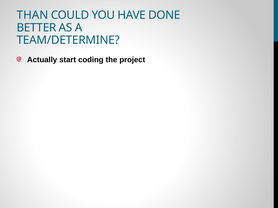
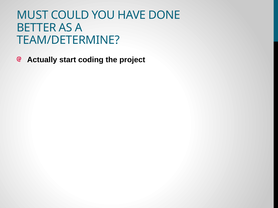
THAN: THAN -> MUST (33, 15)
